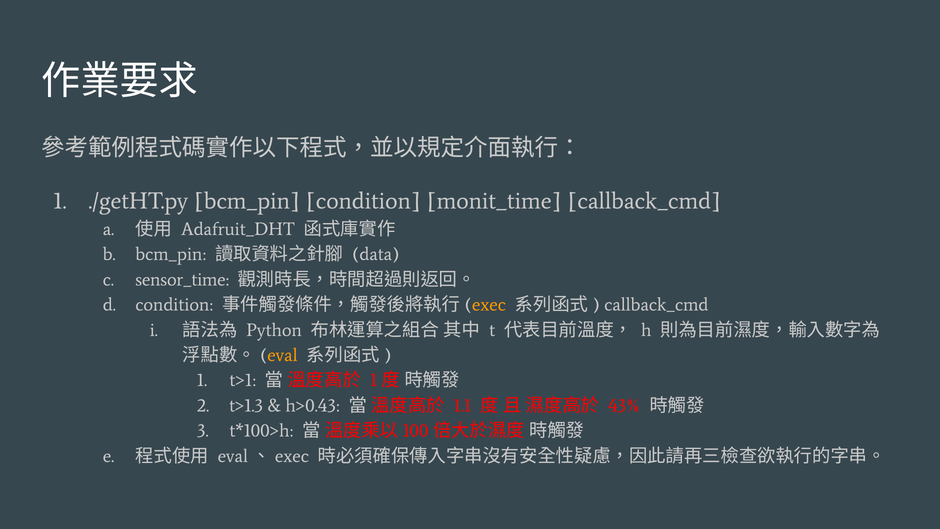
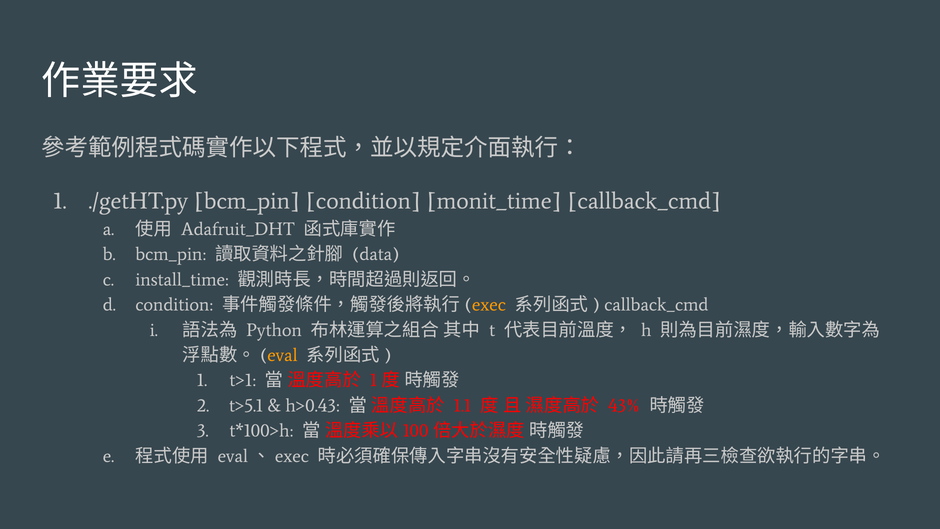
sensor_time: sensor_time -> install_time (182, 279)
t>1.3: t>1.3 -> t>5.1 (246, 405)
